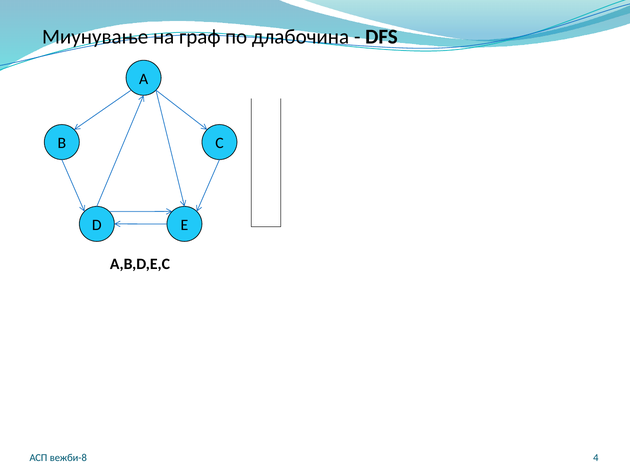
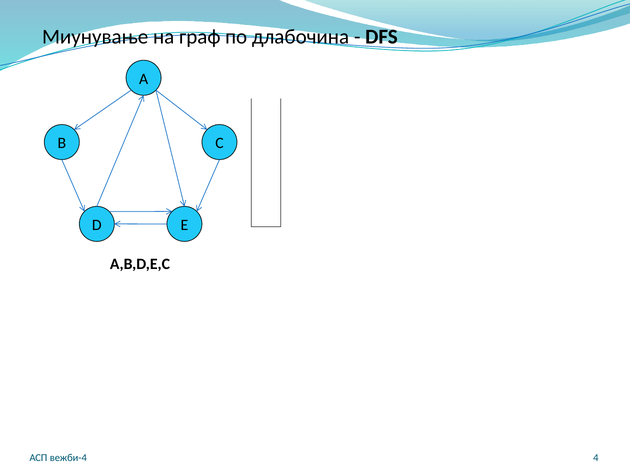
вежби-8: вежби-8 -> вежби-4 (68, 458)
